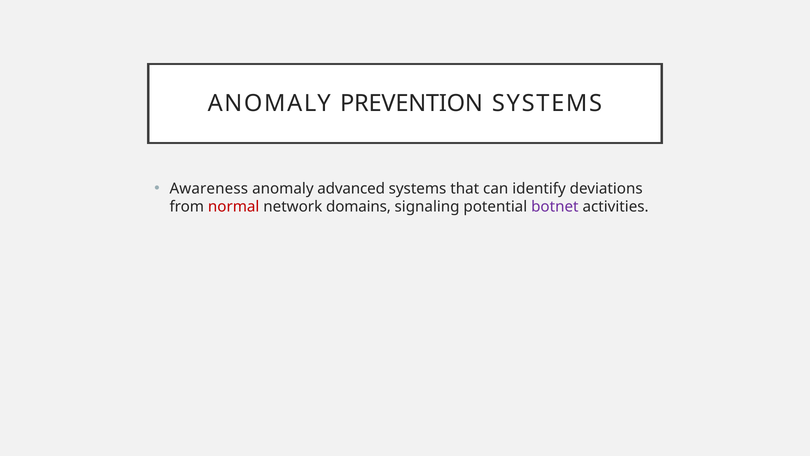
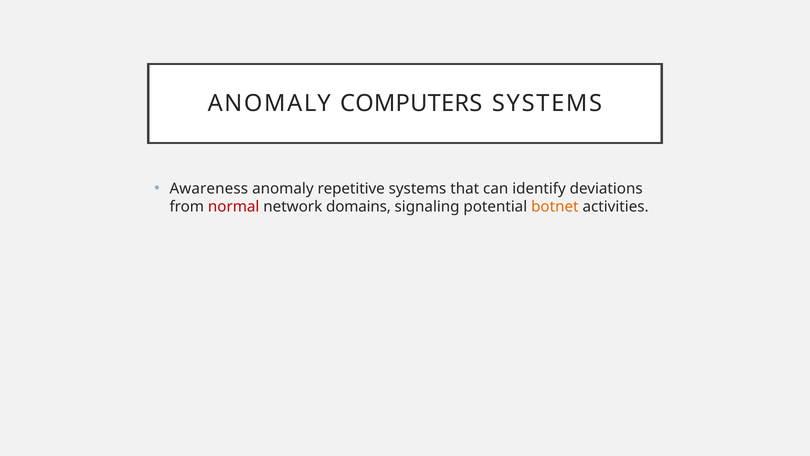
PREVENTION: PREVENTION -> COMPUTERS (411, 103)
advanced: advanced -> repetitive (351, 188)
botnet colour: purple -> orange (555, 207)
